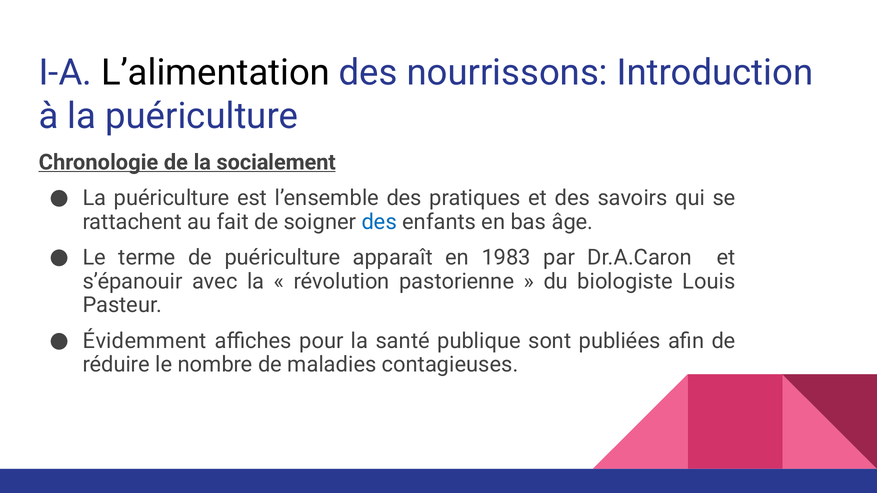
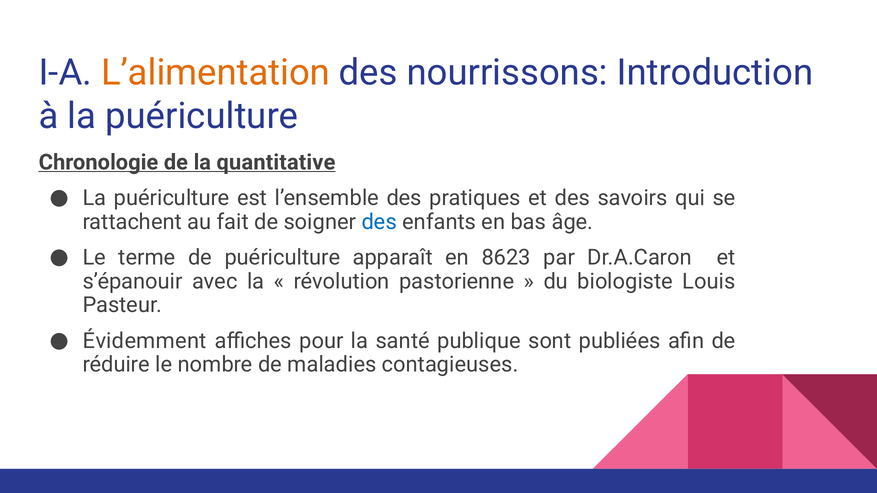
L’alimentation colour: black -> orange (216, 73)
socialement: socialement -> quantitative (276, 162)
1983: 1983 -> 8623 (506, 258)
